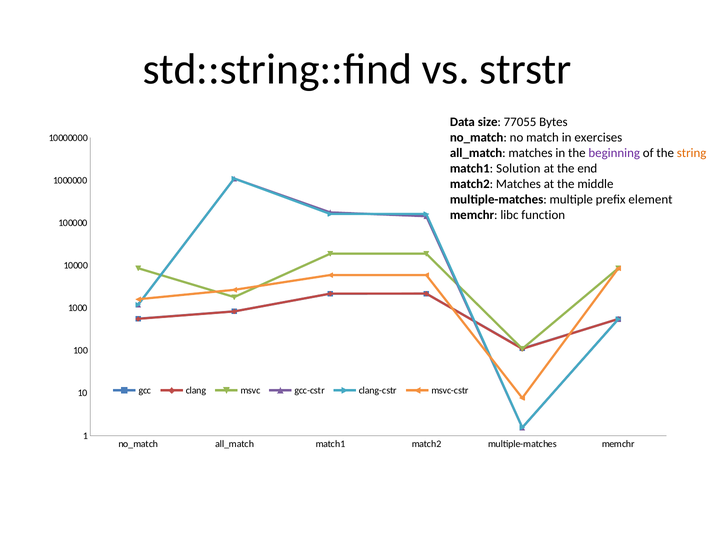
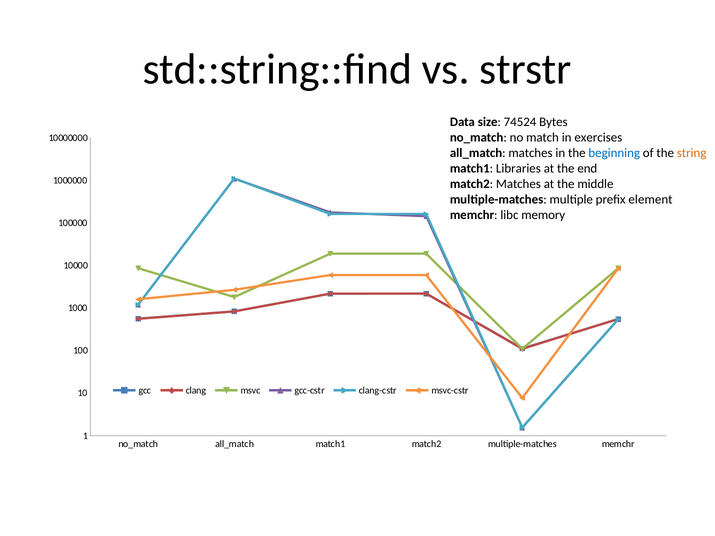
77055: 77055 -> 74524 (520, 122)
beginning colour: purple -> blue (614, 153)
Solution: Solution -> Libraries (518, 168)
function: function -> memory (543, 215)
